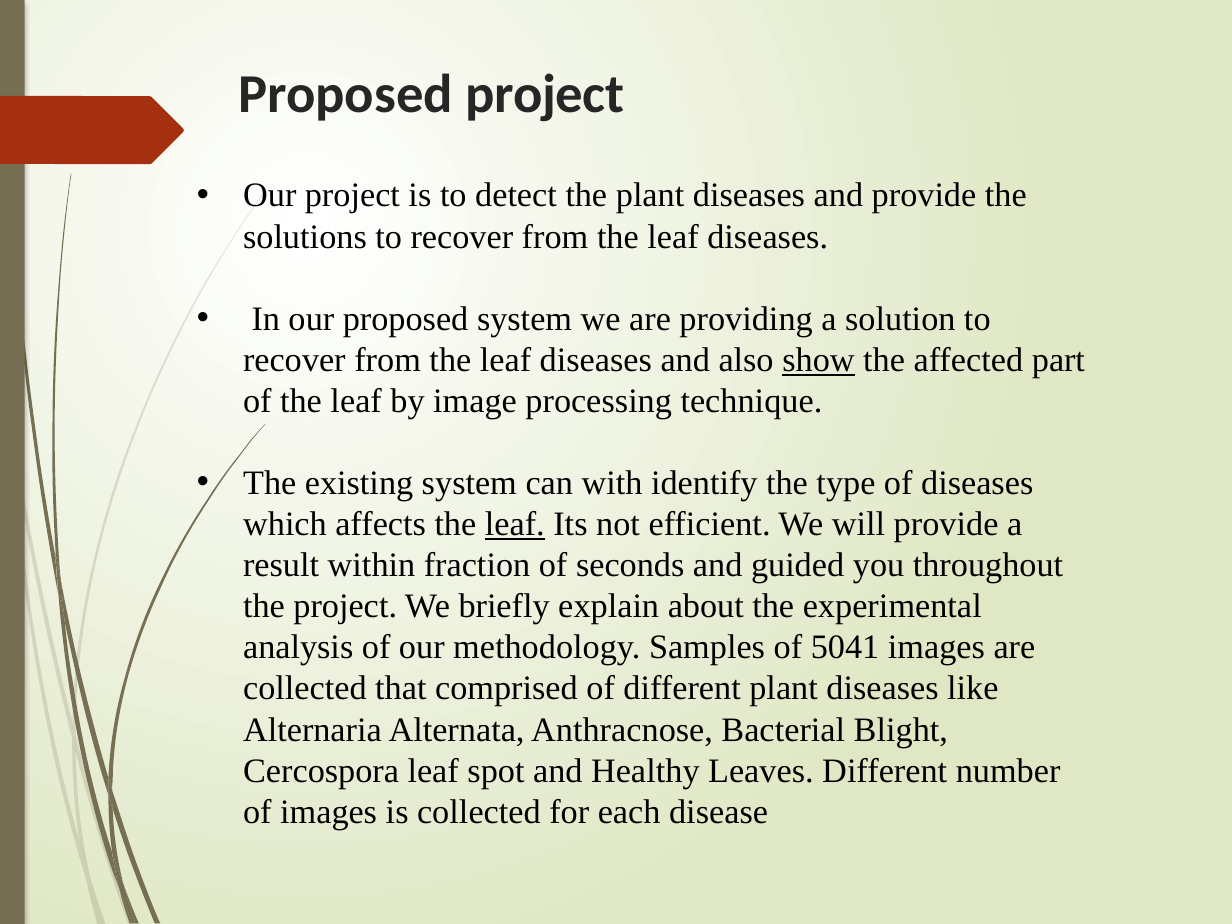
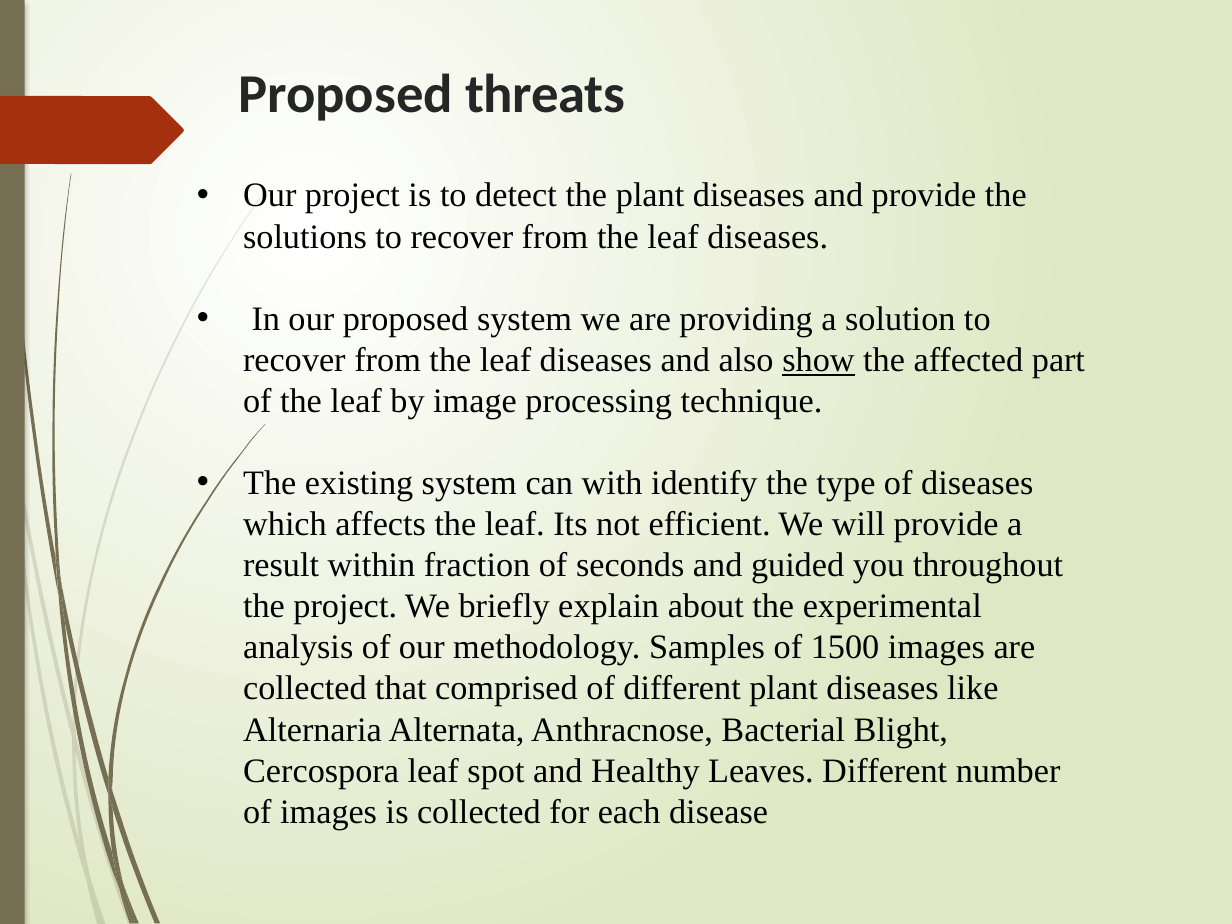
Proposed project: project -> threats (545, 94)
leaf underline: present -> none (515, 524)
5041: 5041 -> 1500 (845, 648)
